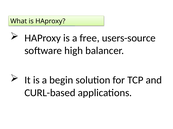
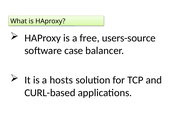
high: high -> case (74, 51)
begin: begin -> hosts (61, 81)
